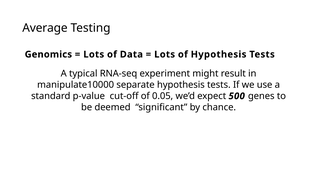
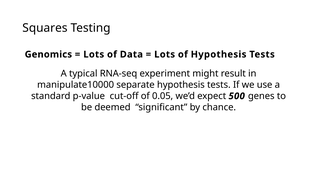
Average: Average -> Squares (45, 28)
